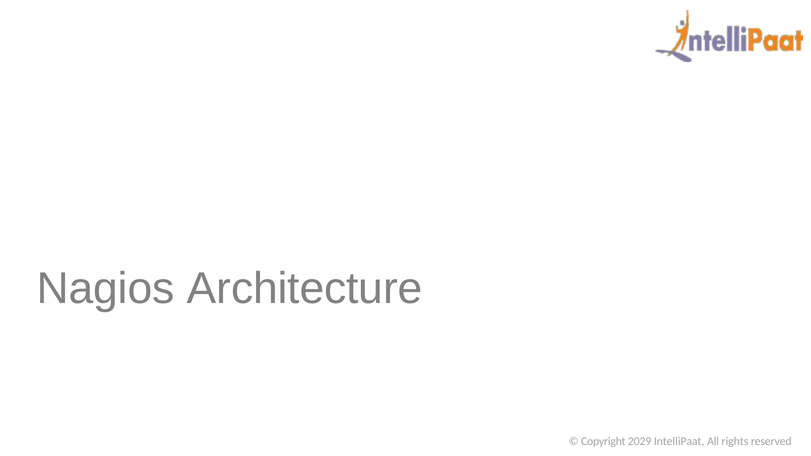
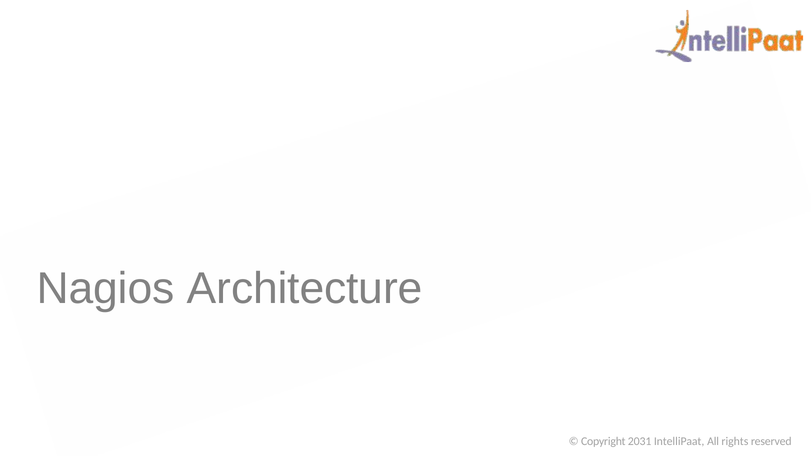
2029: 2029 -> 2031 (640, 441)
